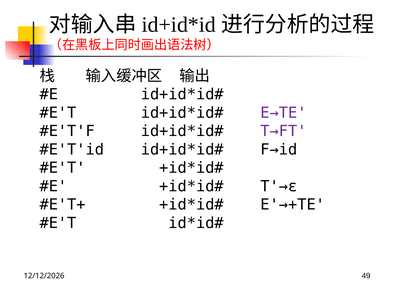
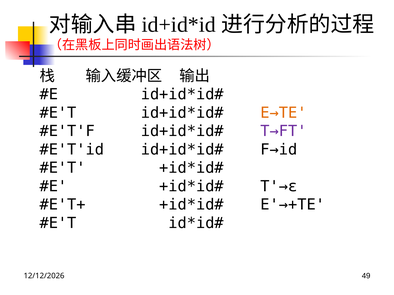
E→TE colour: purple -> orange (283, 113)
